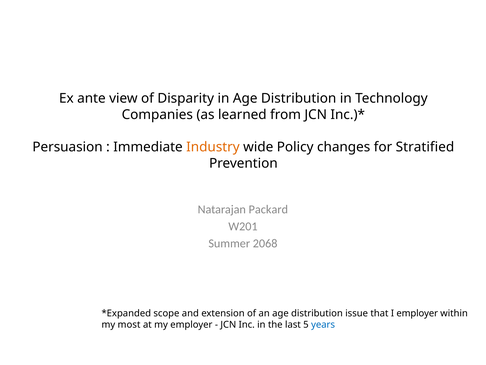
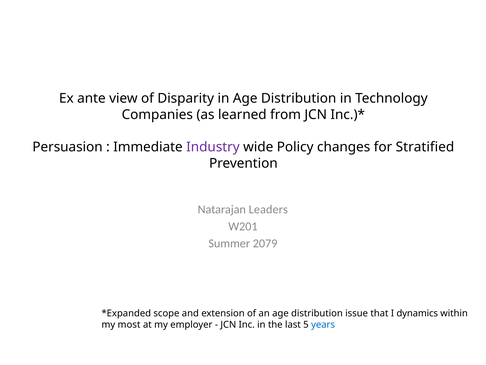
Industry colour: orange -> purple (213, 147)
Packard: Packard -> Leaders (268, 209)
2068: 2068 -> 2079 (265, 243)
I employer: employer -> dynamics (417, 313)
